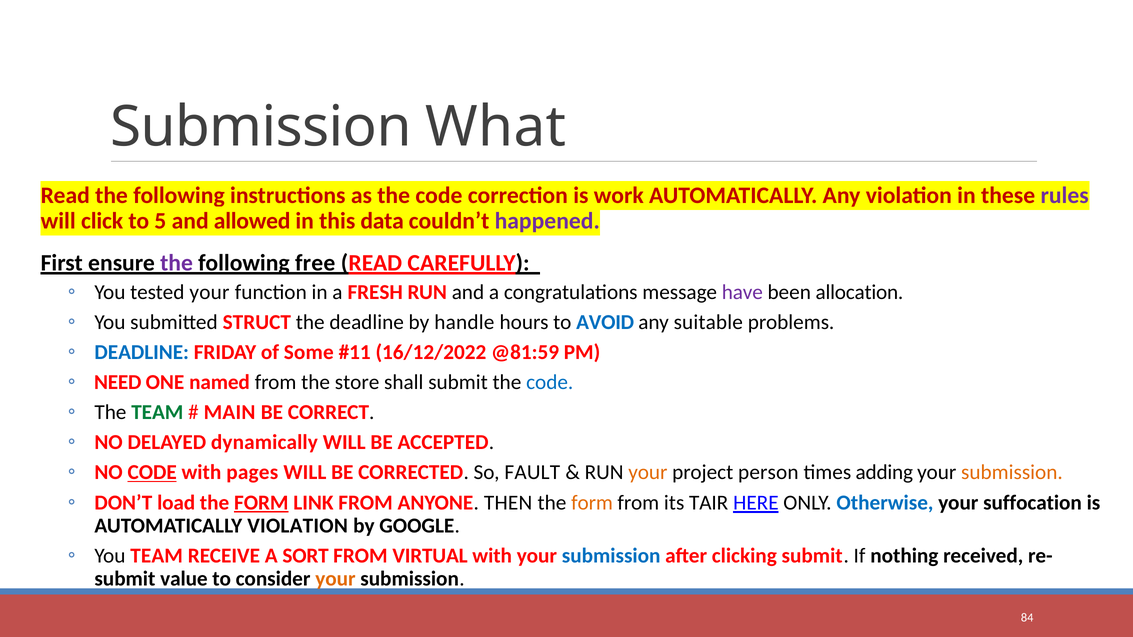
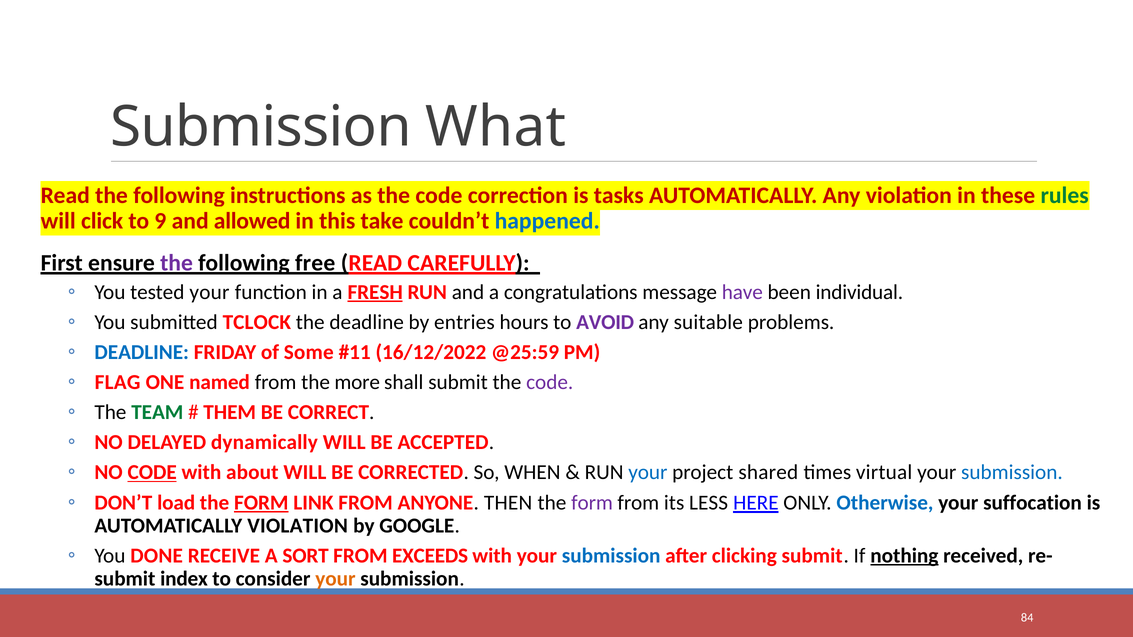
work: work -> tasks (619, 196)
rules colour: purple -> green (1065, 196)
5: 5 -> 9 (160, 221)
data: data -> take (382, 221)
happened colour: purple -> blue (547, 221)
FRESH underline: none -> present (375, 292)
allocation: allocation -> individual (859, 292)
STRUCT: STRUCT -> TCLOCK (257, 322)
handle: handle -> entries (464, 322)
AVOID colour: blue -> purple (605, 322)
@81:59: @81:59 -> @25:59 (525, 352)
NEED: NEED -> FLAG (118, 382)
store: store -> more (357, 382)
code colour: blue -> purple (550, 382)
MAIN: MAIN -> THEM (230, 412)
pages: pages -> about (252, 473)
FAULT: FAULT -> WHEN (532, 473)
your colour: orange -> blue (648, 473)
person: person -> shared (768, 473)
adding: adding -> virtual (884, 473)
submission colour: orange -> blue (1012, 473)
form colour: orange -> purple (592, 503)
TAIR: TAIR -> LESS (709, 503)
You TEAM: TEAM -> DONE (157, 556)
VIRTUAL: VIRTUAL -> EXCEEDS (430, 556)
nothing underline: none -> present (904, 556)
value: value -> index (184, 579)
